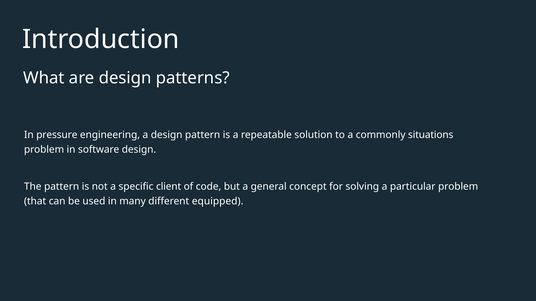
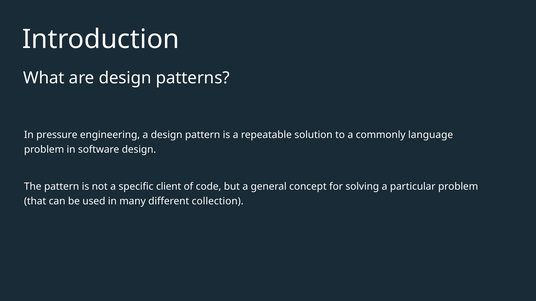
situations: situations -> language (431, 135)
equipped: equipped -> collection (218, 201)
